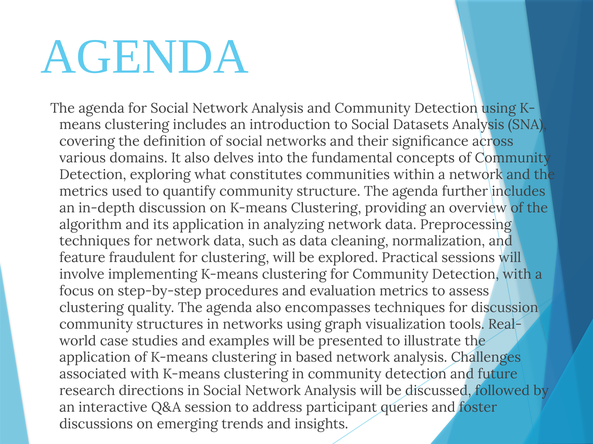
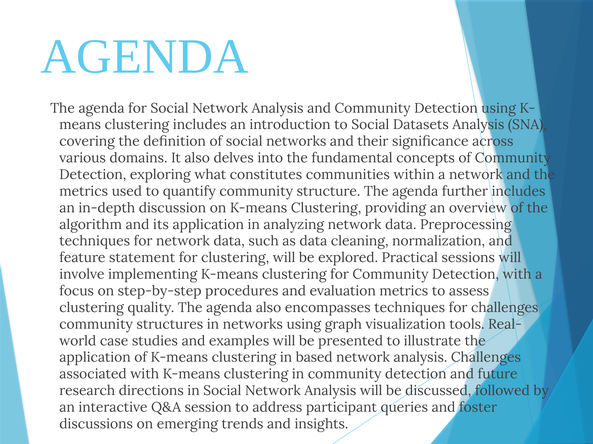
fraudulent: fraudulent -> statement (142, 258)
for discussion: discussion -> challenges (505, 308)
